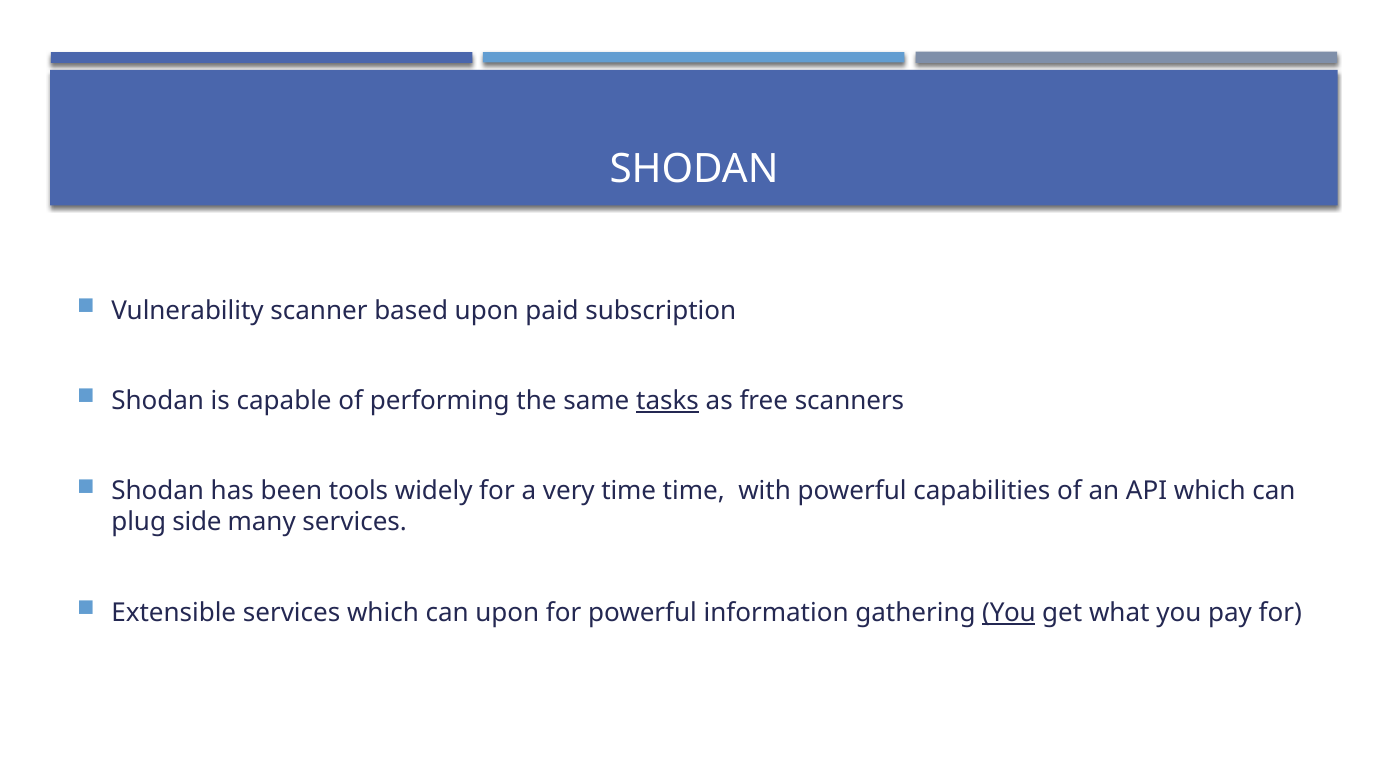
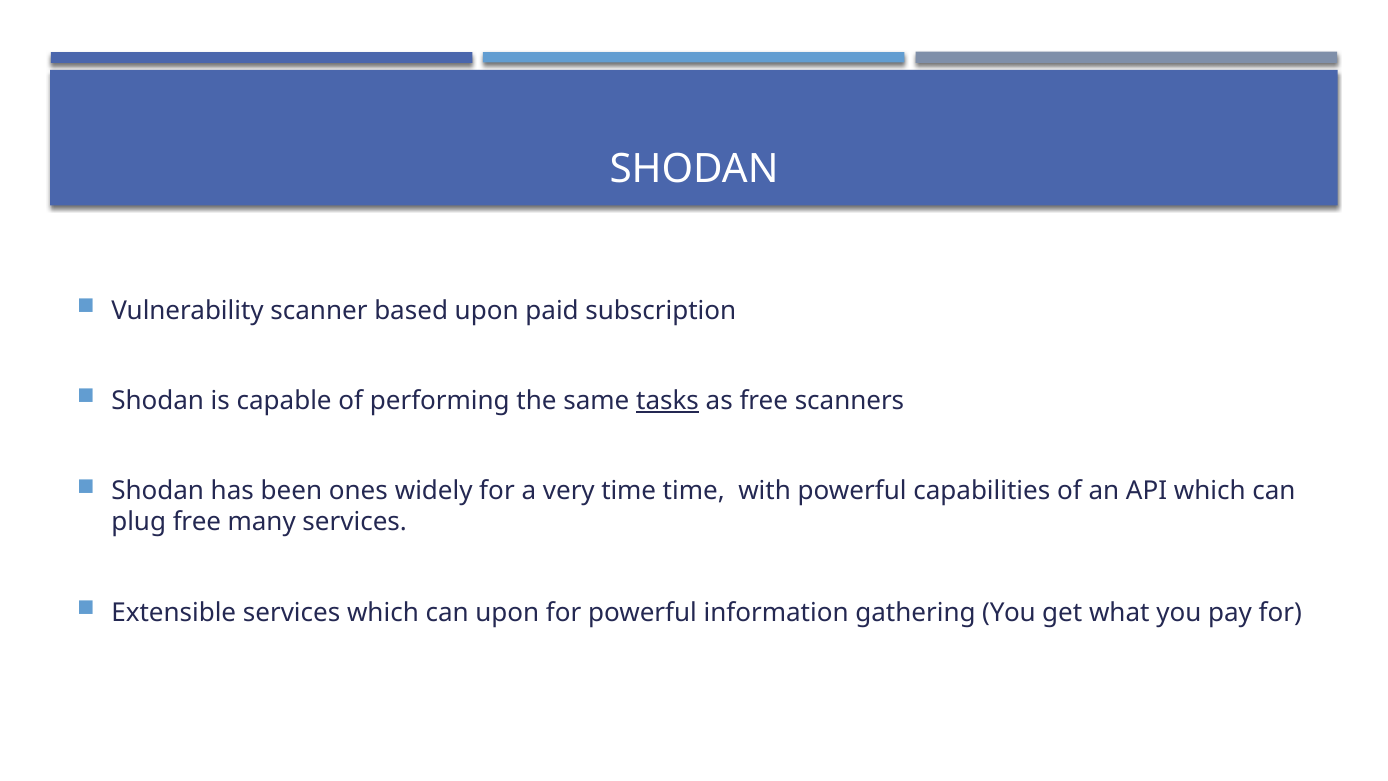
tools: tools -> ones (358, 491)
plug side: side -> free (197, 522)
You underline: present -> none (1009, 612)
